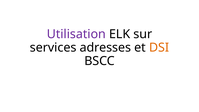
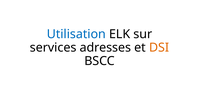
Utilisation colour: purple -> blue (76, 34)
